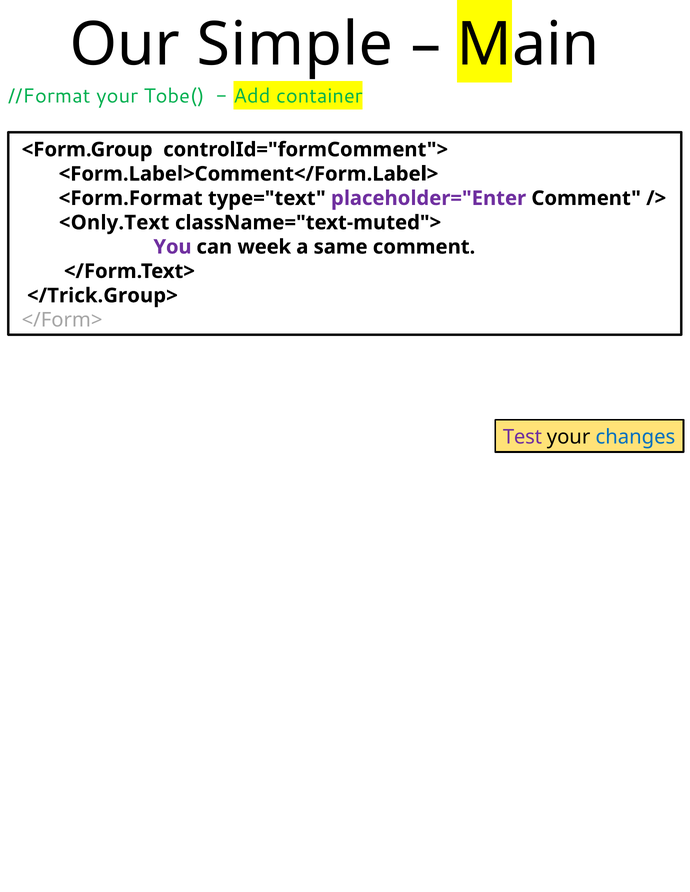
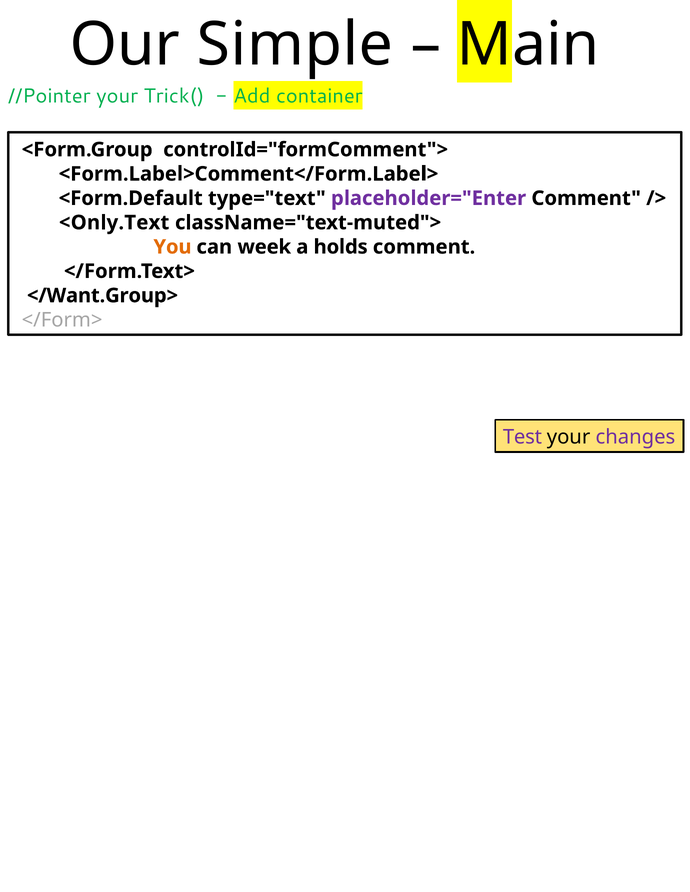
//Format: //Format -> //Pointer (49, 96)
Tobe(: Tobe( -> Trick( (174, 96)
<Form.Format: <Form.Format -> <Form.Default (131, 198)
You colour: purple -> orange (173, 247)
same: same -> holds (341, 247)
</Trick.Group>: </Trick.Group> -> </Want.Group> (103, 296)
changes colour: blue -> purple (635, 438)
